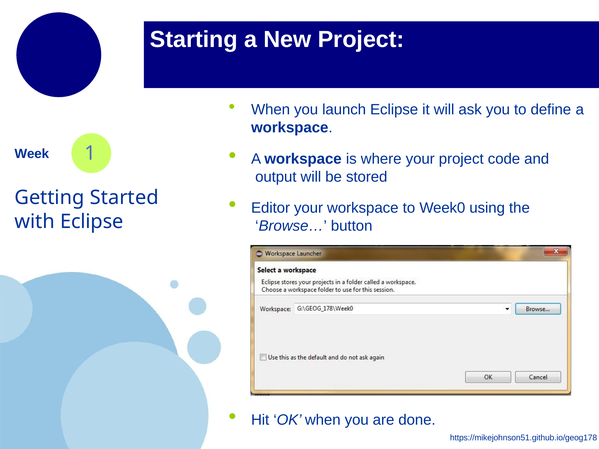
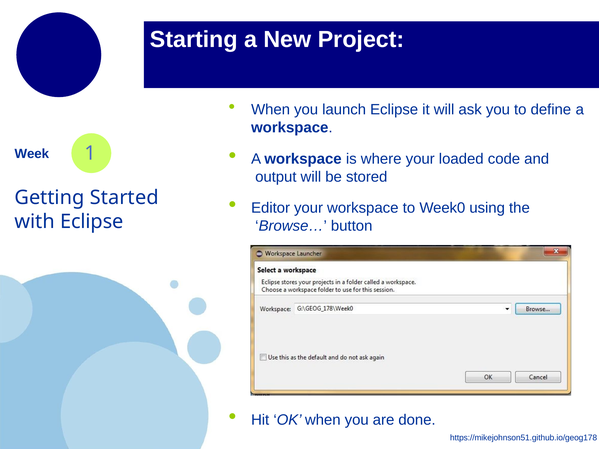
your project: project -> loaded (461, 159)
